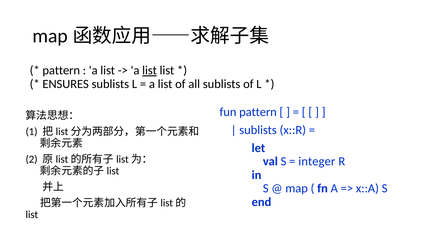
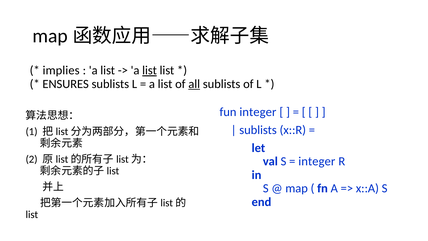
pattern: pattern -> implies (61, 70)
all underline: none -> present (194, 84)
fun pattern: pattern -> integer (258, 112)
